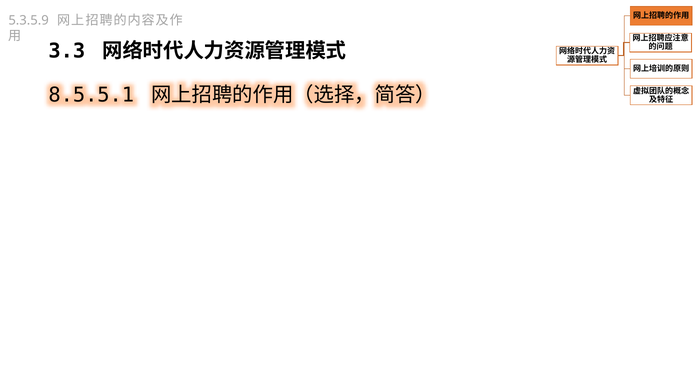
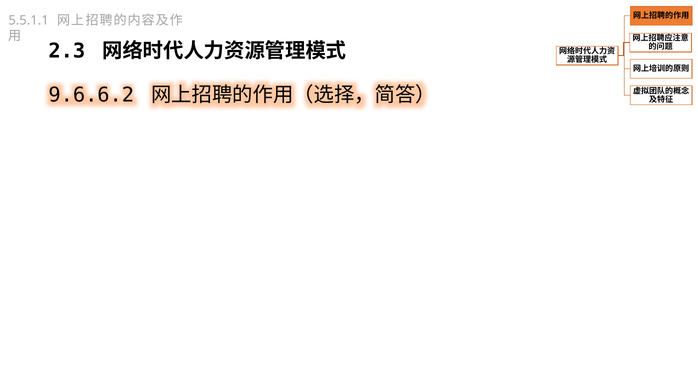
5.3.5.9: 5.3.5.9 -> 5.5.1.1 (29, 21)
3.3: 3.3 -> 2.3 (67, 51)
8.5.5.1: 8.5.5.1 -> 9.6.6.2 (91, 95)
